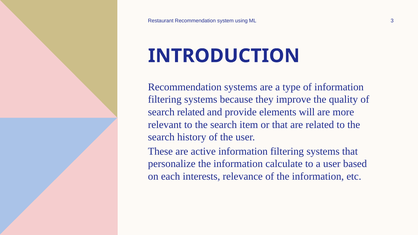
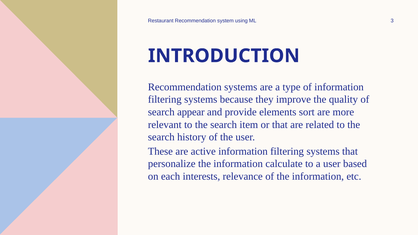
search related: related -> appear (191, 112)
will: will -> sort (307, 112)
